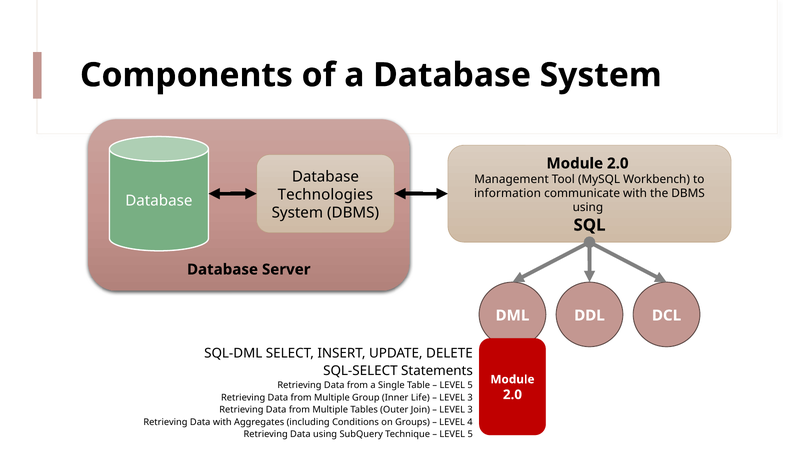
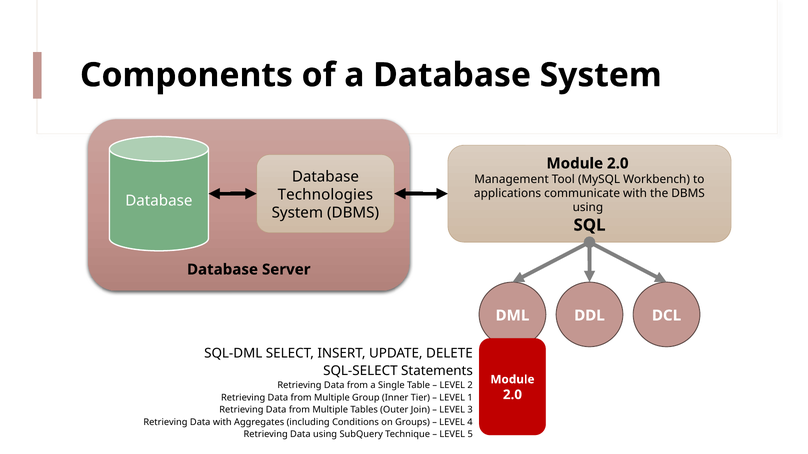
information: information -> applications (508, 194)
5: 5 -> 2 (470, 386)
Life: Life -> Tier (420, 398)
3: 3 -> 1 (470, 398)
